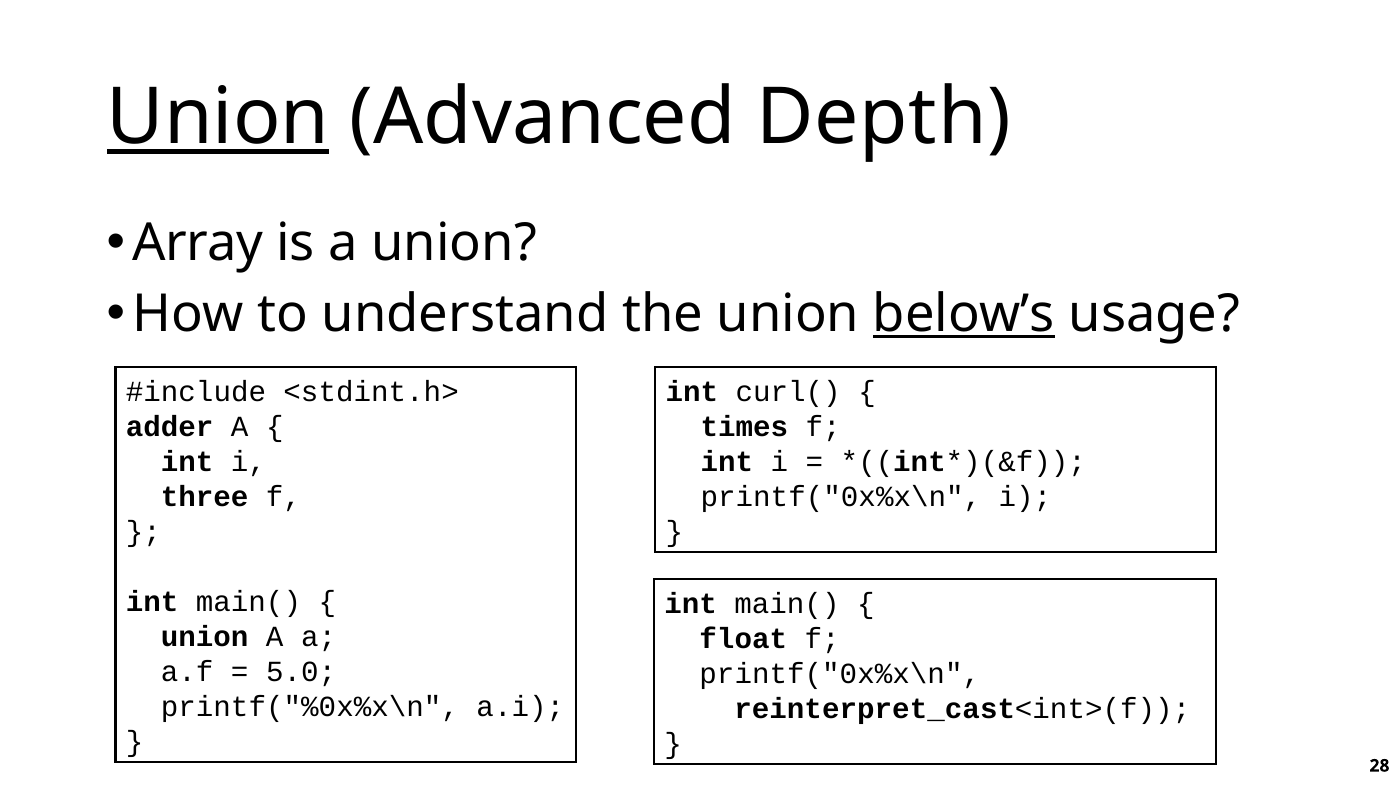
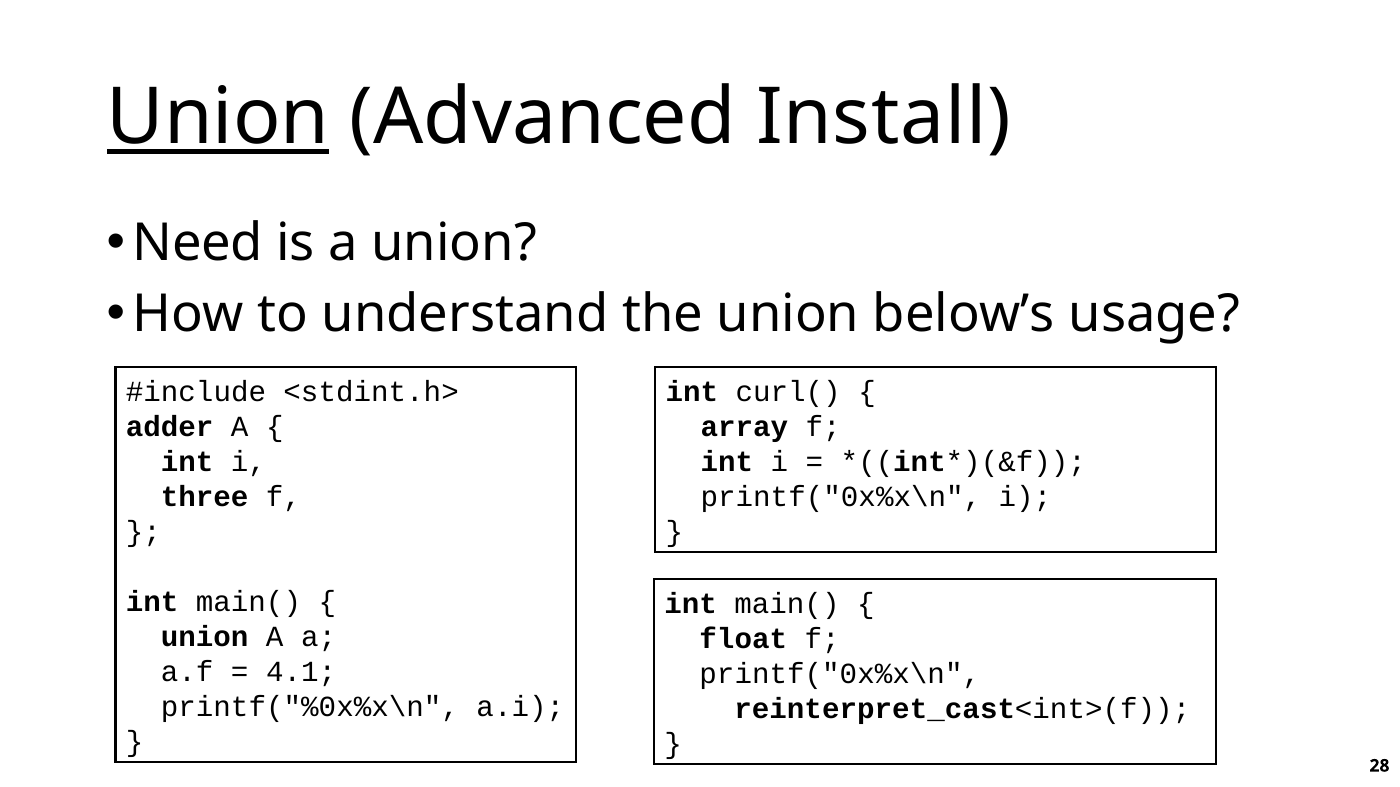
Depth: Depth -> Install (884, 118)
Array: Array -> Need (198, 243)
below’s underline: present -> none (964, 314)
times: times -> array (744, 427)
5.0: 5.0 -> 4.1 (301, 672)
